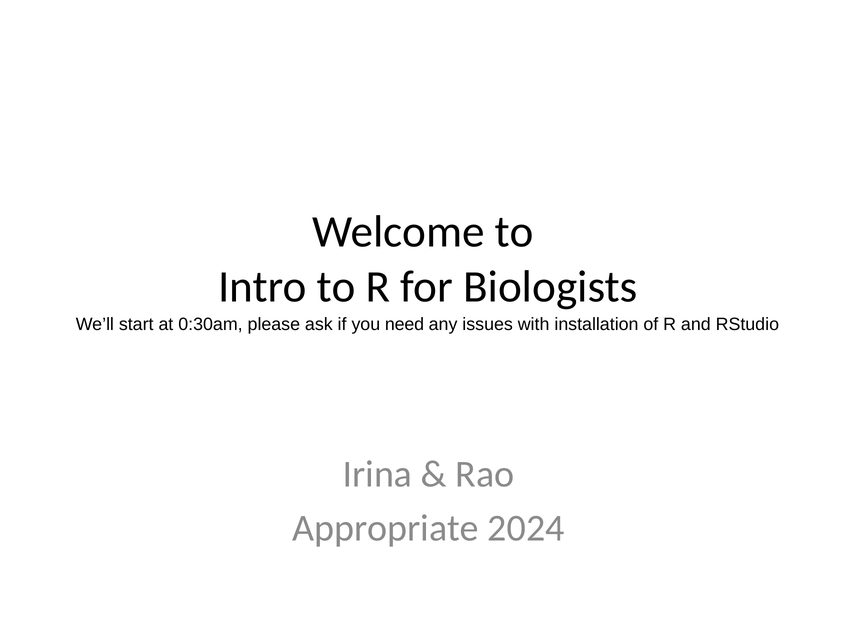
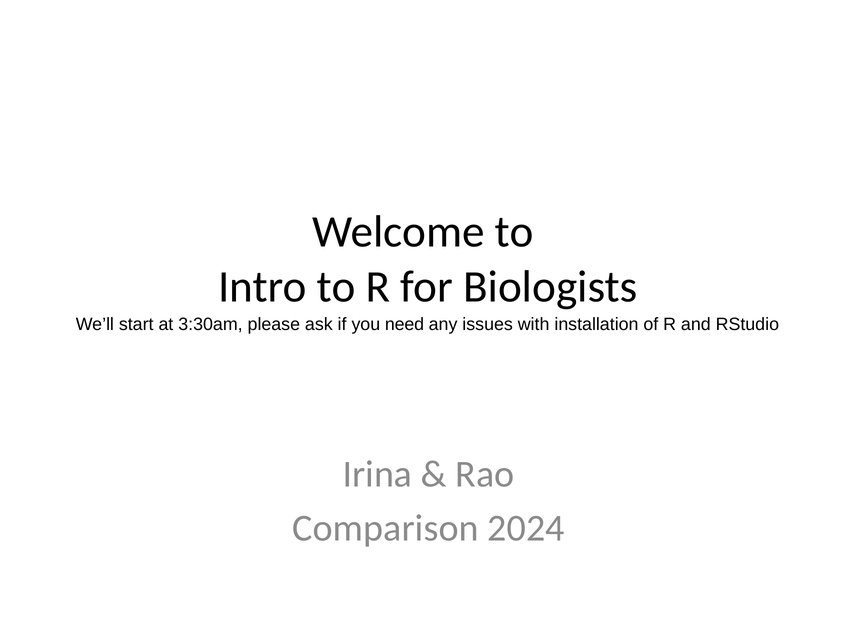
0:30am: 0:30am -> 3:30am (210, 324)
Appropriate: Appropriate -> Comparison (385, 528)
